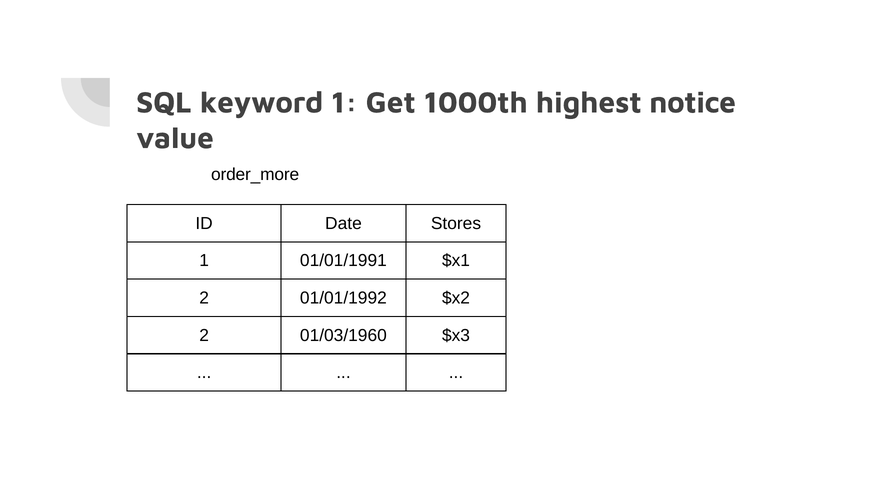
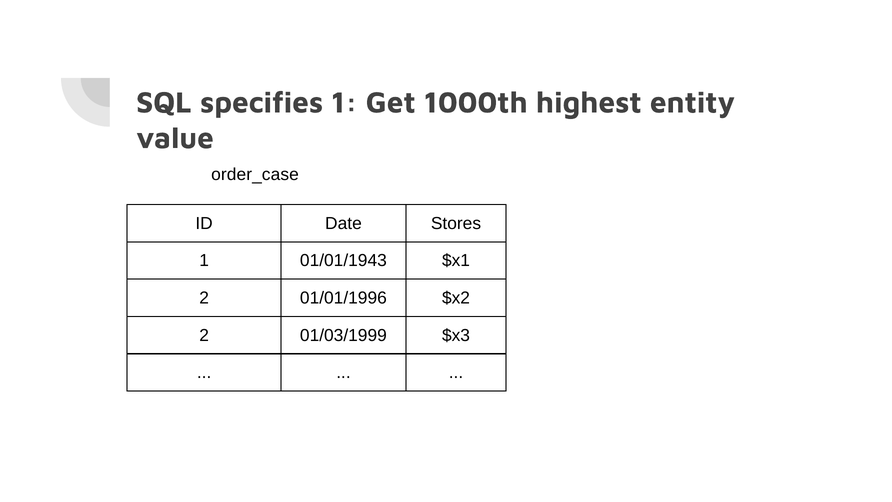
keyword: keyword -> specifies (262, 103)
notice: notice -> entity (692, 103)
order_more: order_more -> order_case (255, 174)
01/01/1991: 01/01/1991 -> 01/01/1943 (343, 261)
01/01/1992: 01/01/1992 -> 01/01/1996 (343, 298)
01/03/1960: 01/03/1960 -> 01/03/1999 (343, 335)
